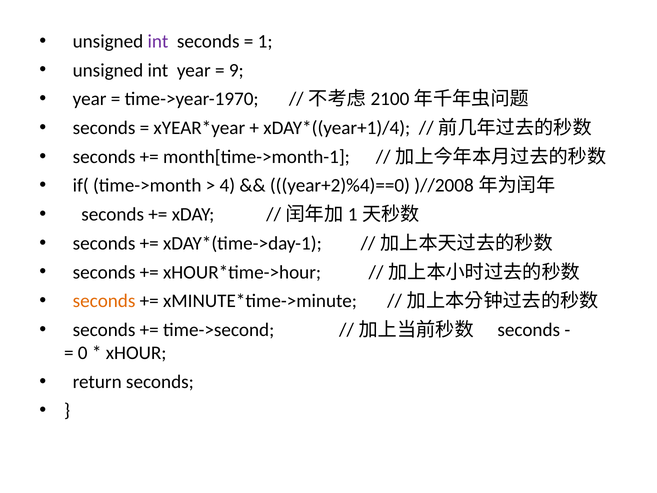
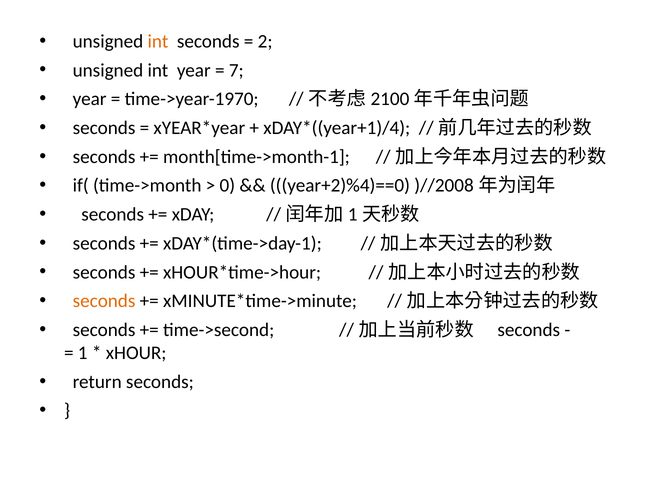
int colour: purple -> orange (158, 41)
1: 1 -> 2 (265, 41)
9: 9 -> 7 (236, 70)
4: 4 -> 0 (227, 186)
0: 0 -> 1 (83, 353)
